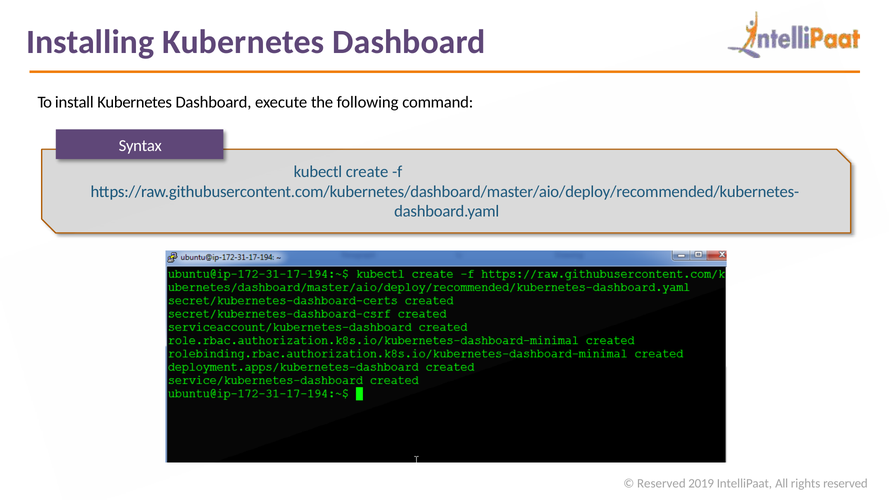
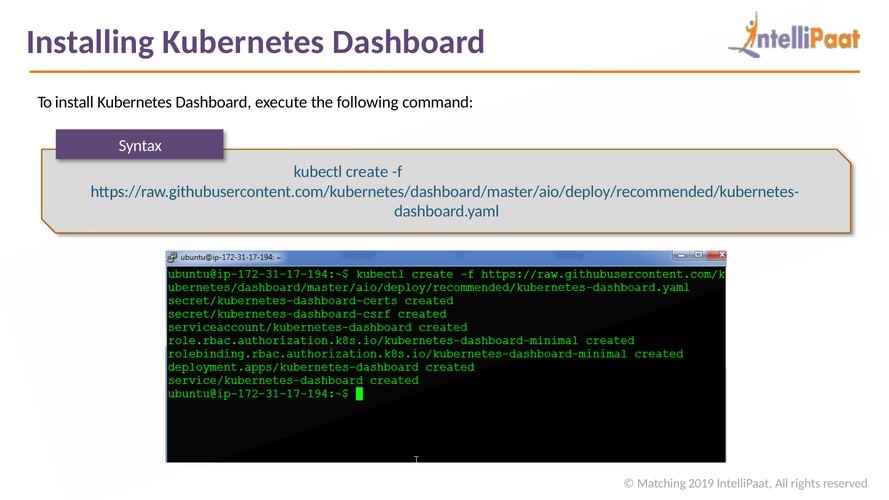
Reserved: Reserved -> Matching (661, 484)
